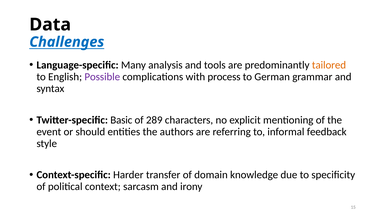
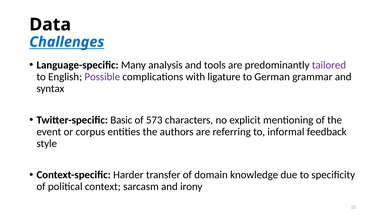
tailored colour: orange -> purple (329, 65)
process: process -> ligature (224, 77)
289: 289 -> 573 (154, 120)
should: should -> corpus (90, 131)
